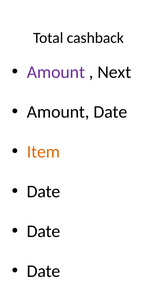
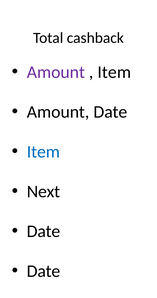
Next: Next -> Item (114, 72)
Item colour: orange -> blue (43, 152)
Date: Date -> Next (43, 192)
